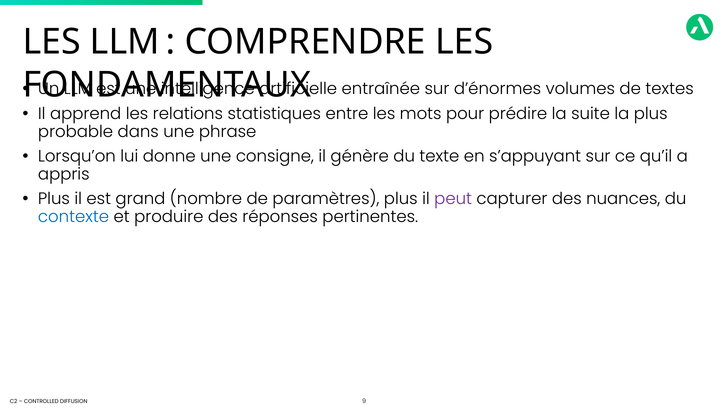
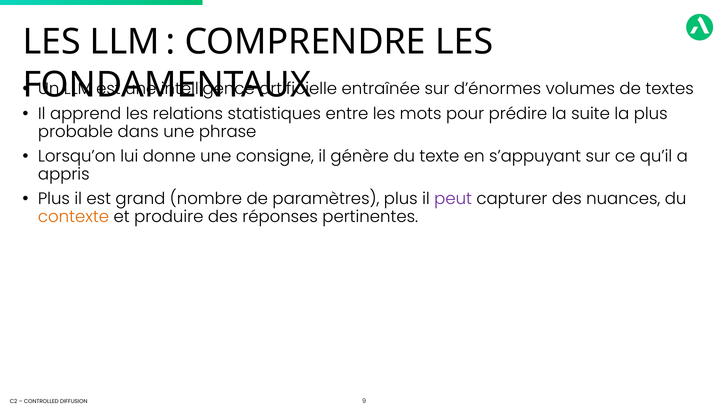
contexte colour: blue -> orange (74, 216)
